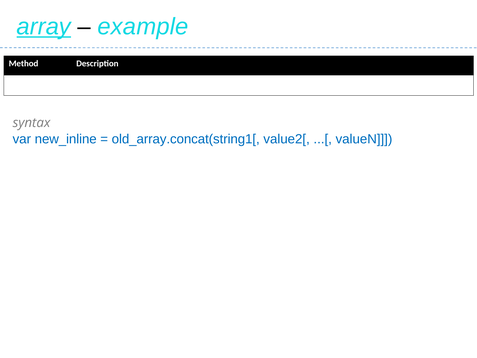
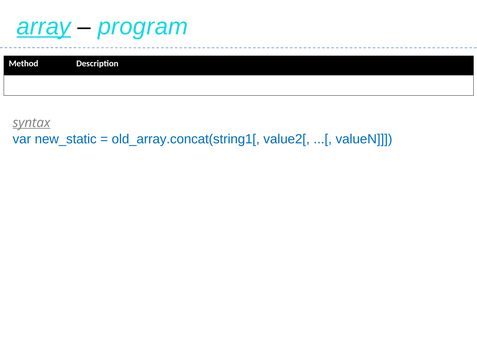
example: example -> program (143, 27)
syntax underline: none -> present (31, 123)
new_inline: new_inline -> new_static (66, 139)
